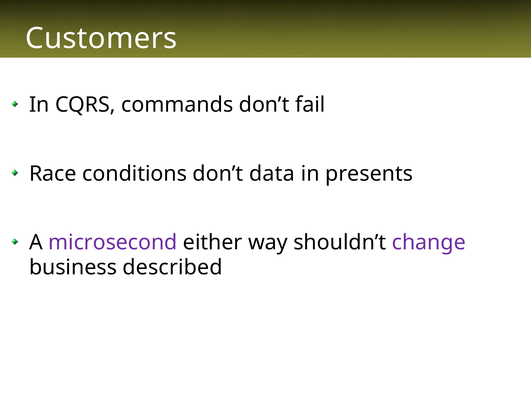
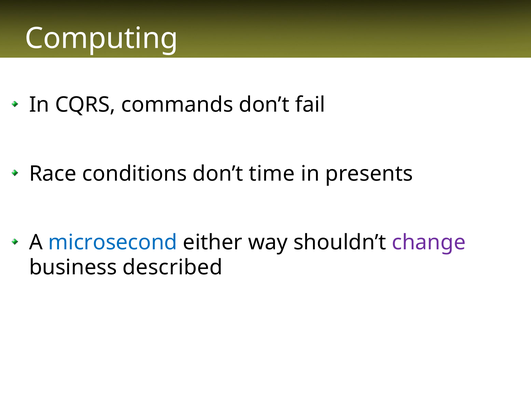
Customers: Customers -> Computing (101, 38)
data: data -> time (272, 174)
microsecond colour: purple -> blue (113, 243)
